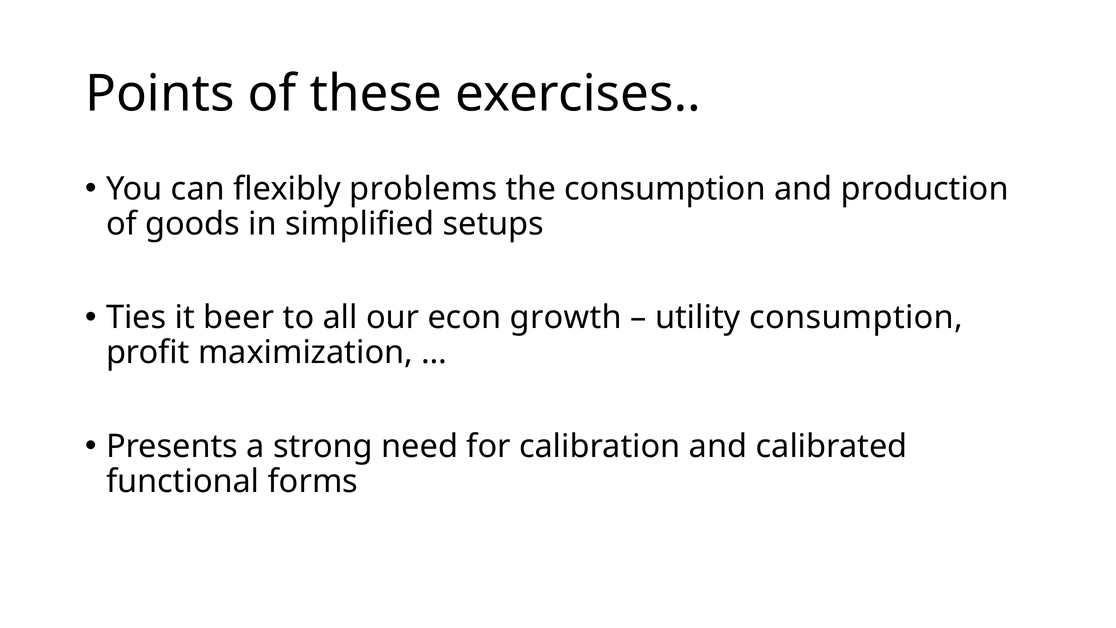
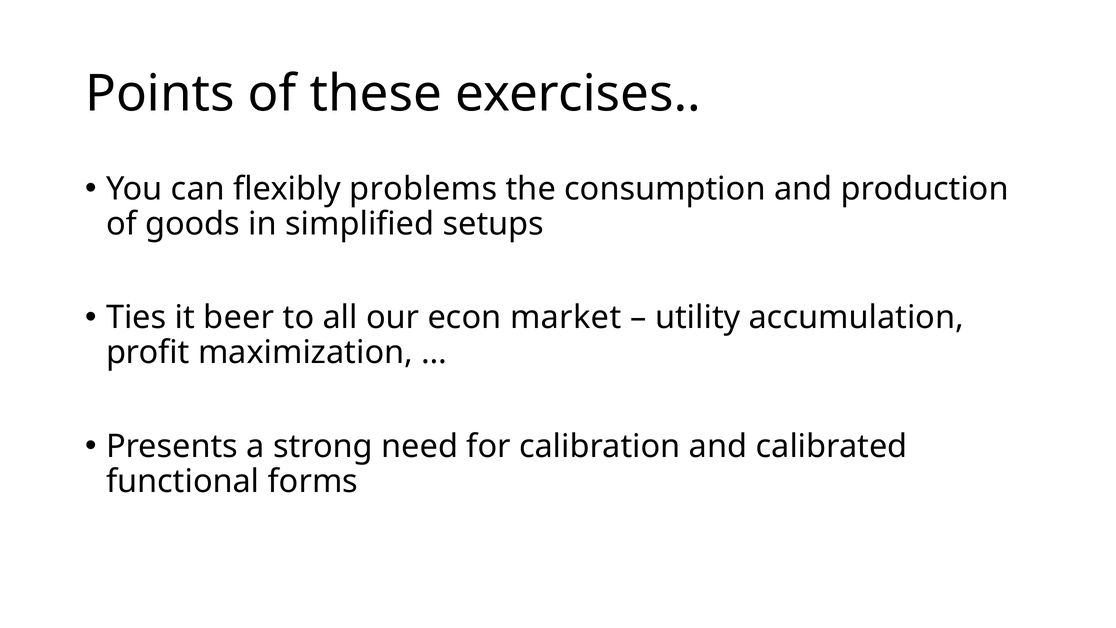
growth: growth -> market (566, 317)
utility consumption: consumption -> accumulation (856, 317)
